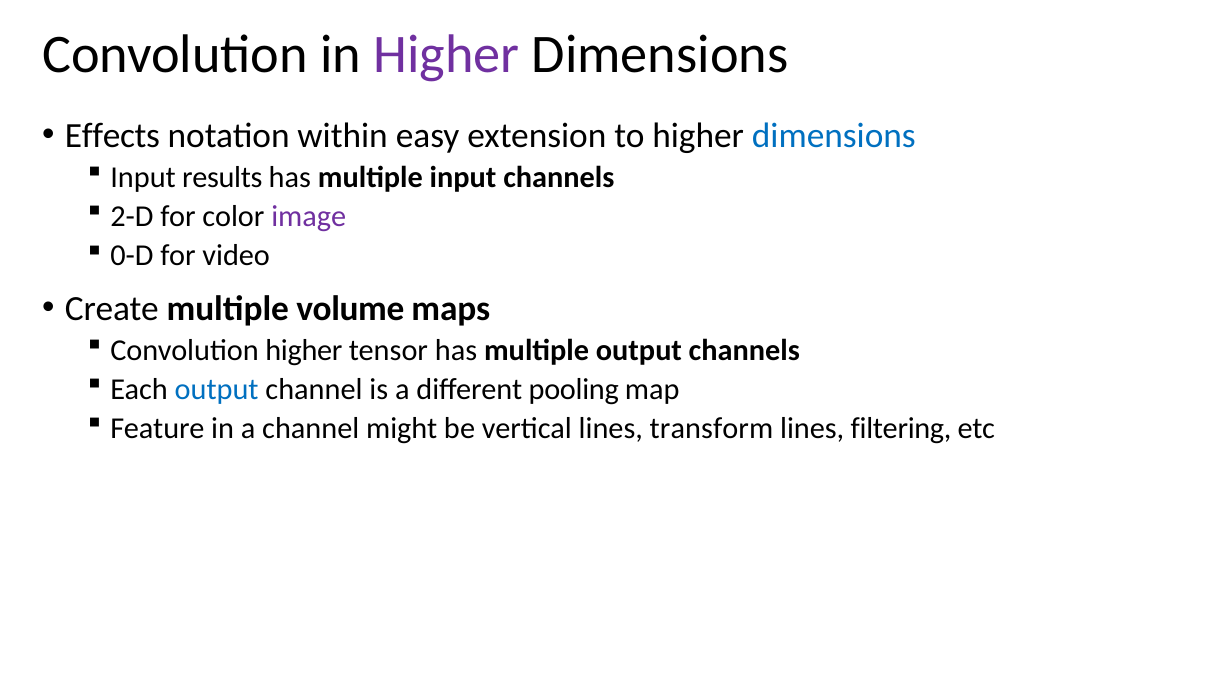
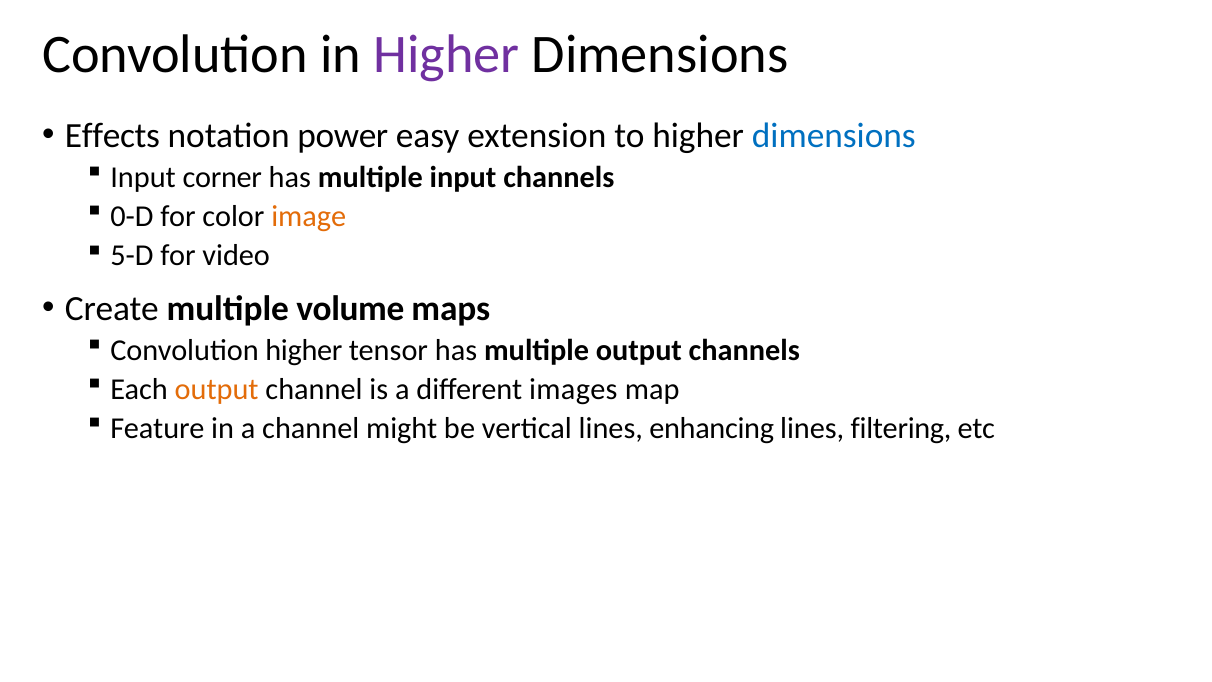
within: within -> power (343, 136)
results: results -> corner (222, 177)
2-D: 2-D -> 0-D (132, 216)
image colour: purple -> orange (309, 216)
0-D: 0-D -> 5-D (132, 255)
output colour: blue -> orange (217, 389)
pooling: pooling -> images (573, 389)
transform: transform -> enhancing (712, 428)
